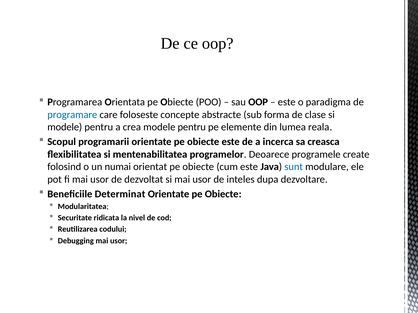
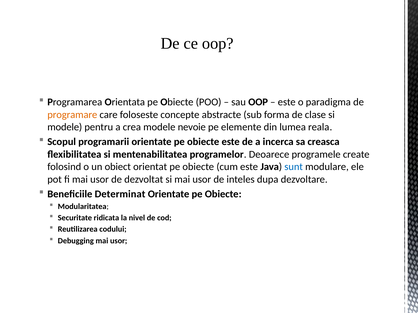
programare colour: blue -> orange (72, 115)
crea modele pentru: pentru -> nevoie (192, 127)
numai: numai -> obiect (118, 167)
